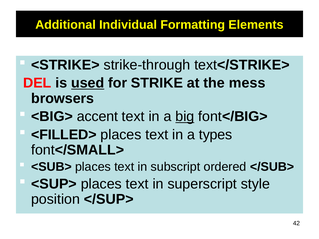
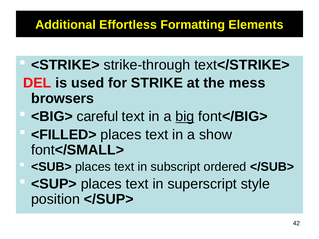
Individual: Individual -> Effortless (128, 25)
used underline: present -> none (88, 83)
accent: accent -> careful (97, 117)
types: types -> show (216, 135)
